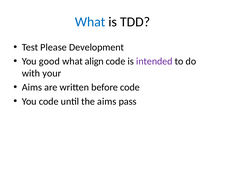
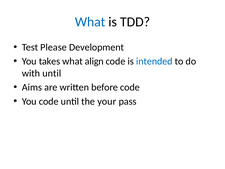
good: good -> takes (49, 61)
intended colour: purple -> blue (154, 61)
with your: your -> until (52, 73)
the aims: aims -> your (107, 101)
